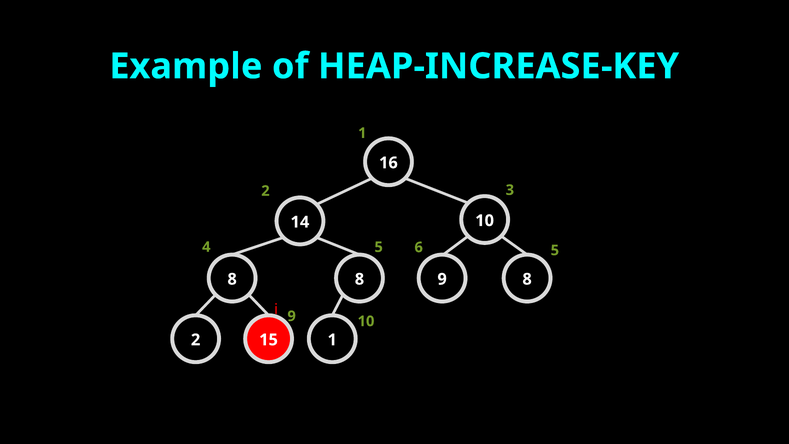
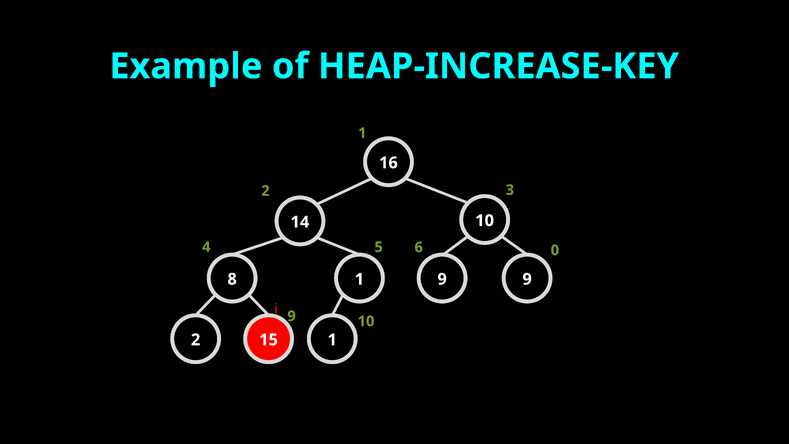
6 5: 5 -> 0 (555, 250)
8 8: 8 -> 1 (359, 279)
9 8: 8 -> 9 (527, 279)
